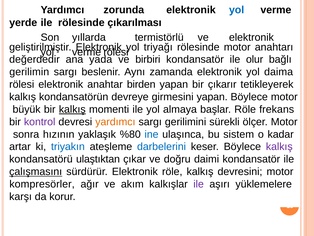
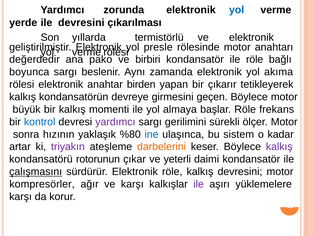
ile rölesinde: rölesinde -> devresini (81, 23)
triyağı: triyağı -> presle (158, 47)
yada: yada -> pako (101, 59)
ile olur: olur -> röle (255, 59)
gerilimin: gerilimin -> boyunca (29, 72)
daima: daima -> akıma (279, 72)
girmesini yapan: yapan -> geçen (212, 97)
kalkış underline: present -> none (72, 109)
kontrol colour: purple -> blue (40, 122)
yardımcı colour: orange -> purple (115, 122)
triyakın colour: blue -> purple (68, 146)
darbelerini colour: blue -> orange (162, 146)
ulaştıktan: ulaştıktan -> rotorunun (98, 159)
doğru: doğru -> yeterli (177, 159)
ve akım: akım -> karşı (132, 184)
